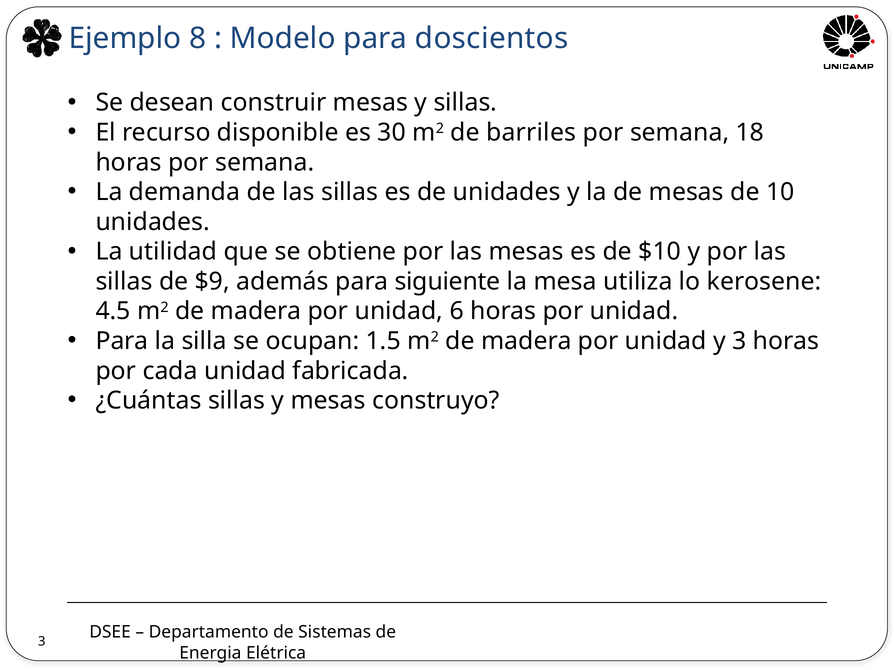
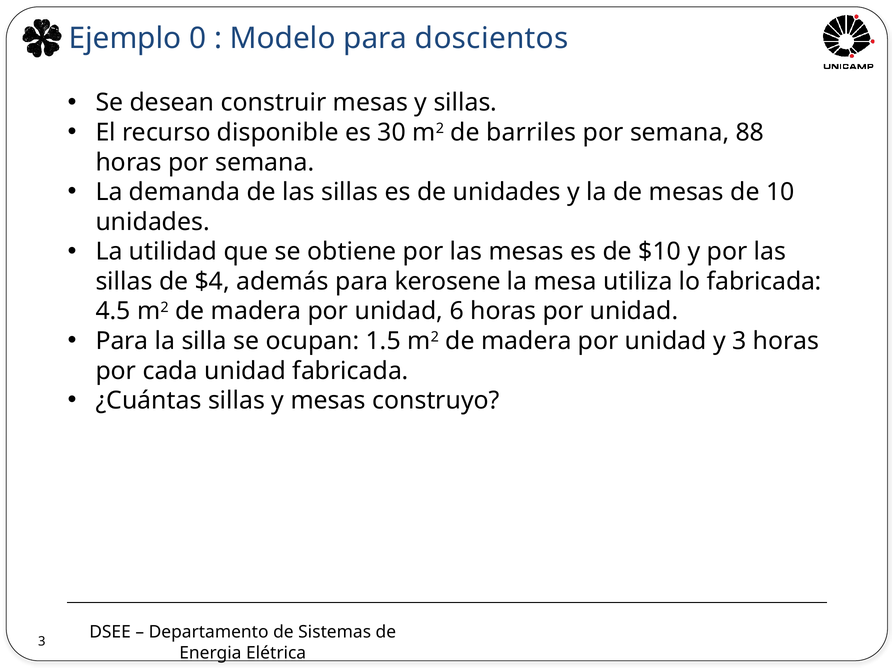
8: 8 -> 0 (198, 38)
18: 18 -> 88 (750, 133)
$9: $9 -> $4 (212, 282)
siguiente: siguiente -> kerosene (448, 282)
lo kerosene: kerosene -> fabricada (764, 282)
